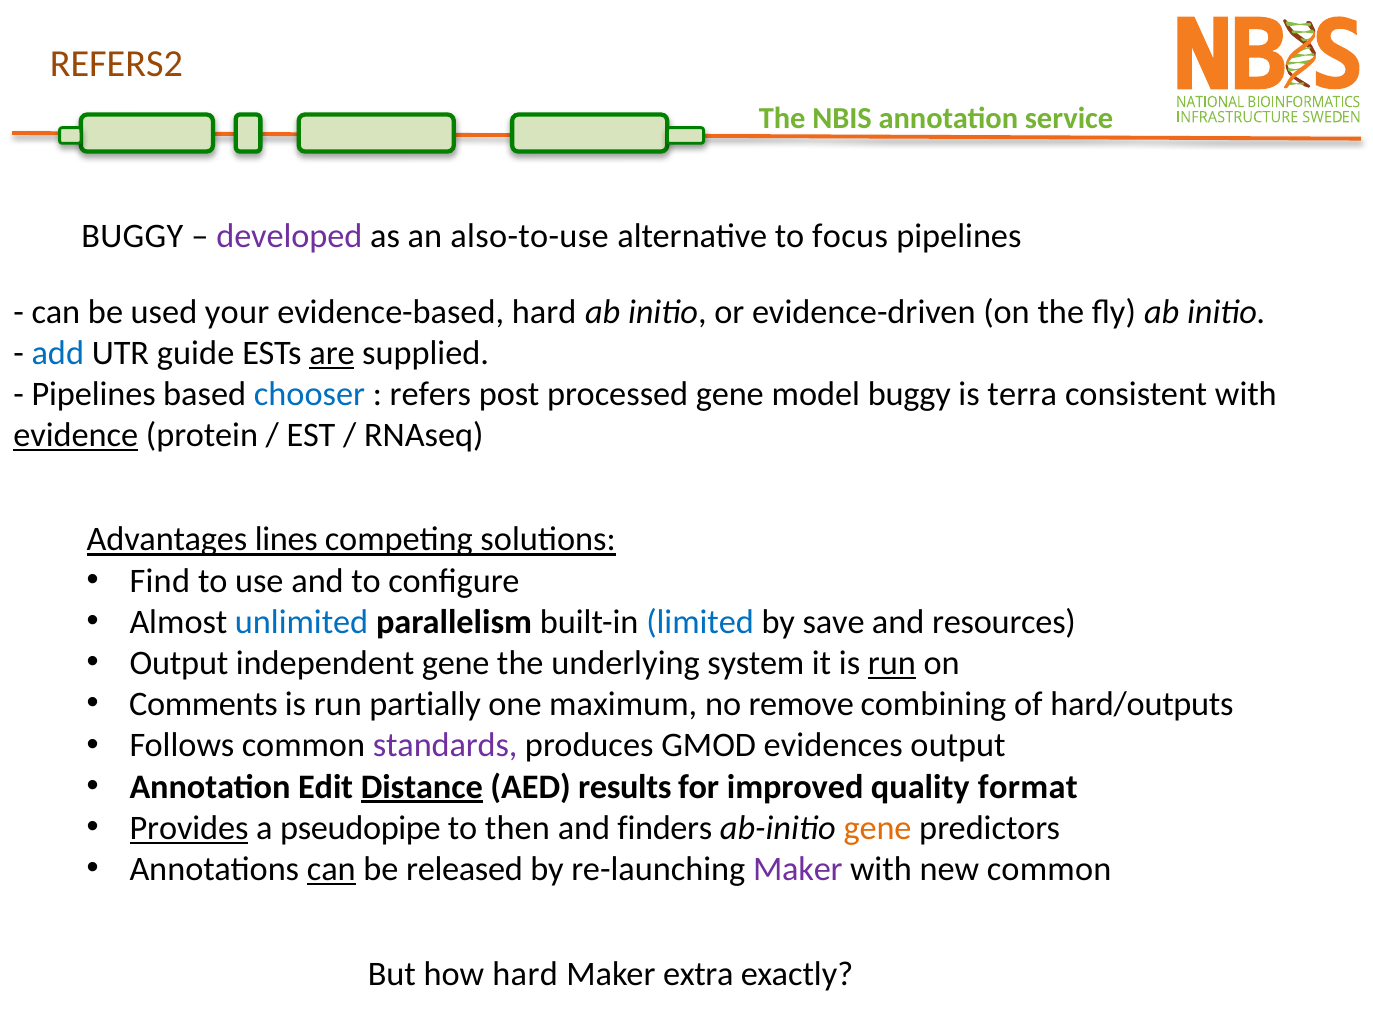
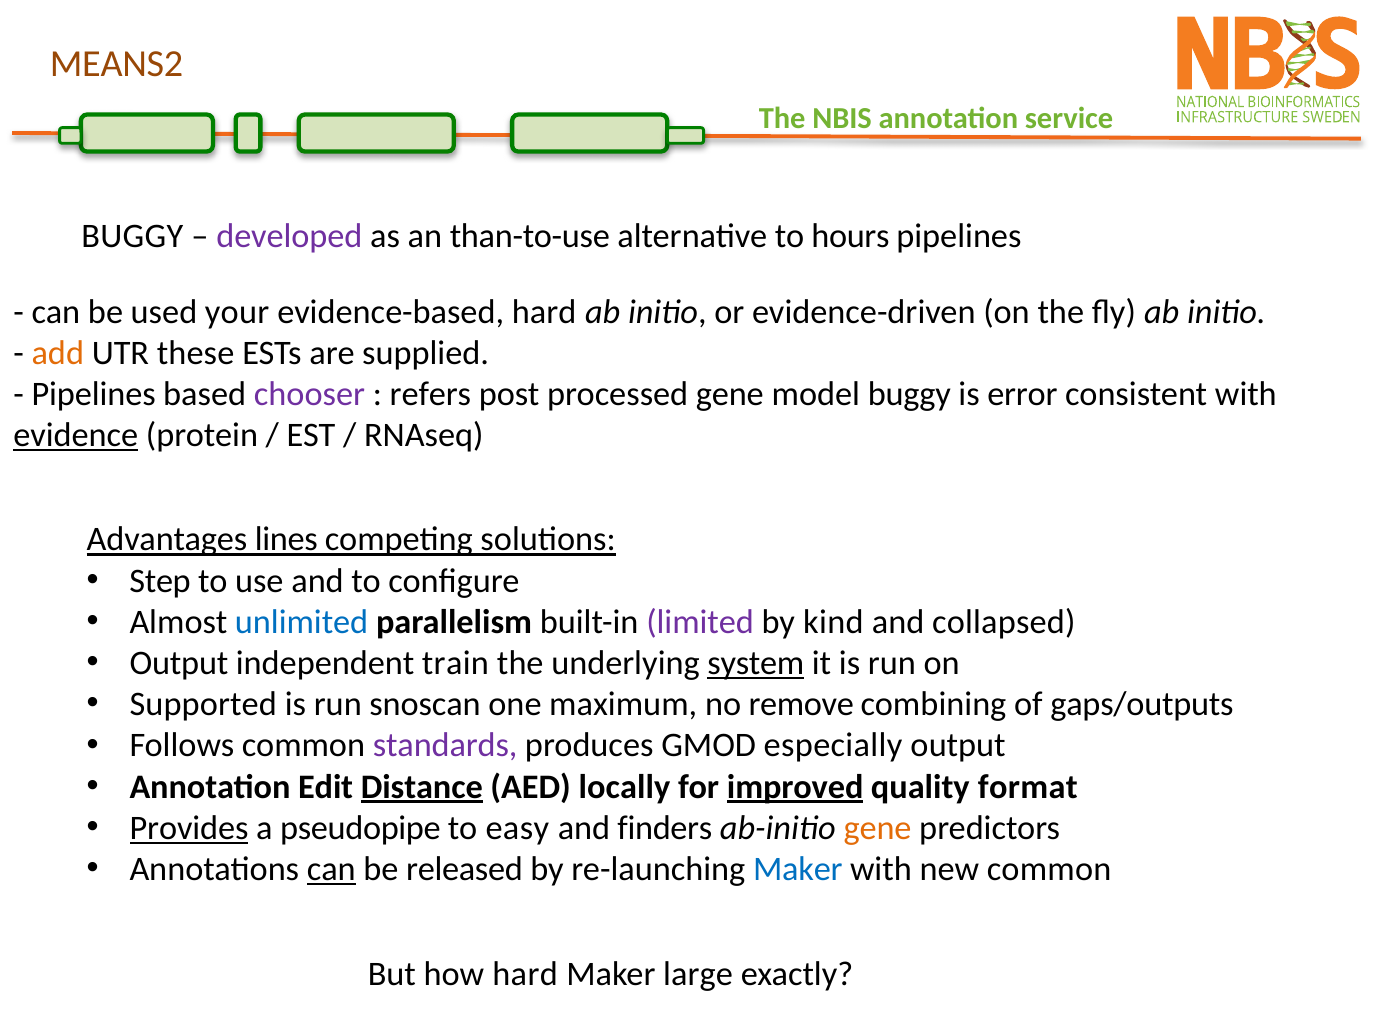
REFERS2: REFERS2 -> MEANS2 (117, 64)
also-to-use: also-to-use -> than-to-use (530, 236)
focus: focus -> hours (850, 236)
add colour: blue -> orange (58, 353)
guide: guide -> these (196, 353)
are underline: present -> none (332, 353)
chooser colour: blue -> purple (310, 394)
terra: terra -> error (1022, 394)
Find: Find -> Step (160, 581)
limited colour: blue -> purple (700, 622)
save: save -> kind (833, 622)
resources: resources -> collapsed (1004, 622)
independent gene: gene -> train (455, 663)
system underline: none -> present (756, 663)
run underline: present -> none (892, 663)
Comments: Comments -> Supported (203, 704)
partially: partially -> snoscan (425, 704)
hard/outputs: hard/outputs -> gaps/outputs (1142, 704)
evidences: evidences -> especially (833, 745)
results: results -> locally (625, 787)
improved underline: none -> present (795, 787)
then: then -> easy (517, 828)
Maker colour: purple -> blue (798, 869)
extra: extra -> large (698, 974)
